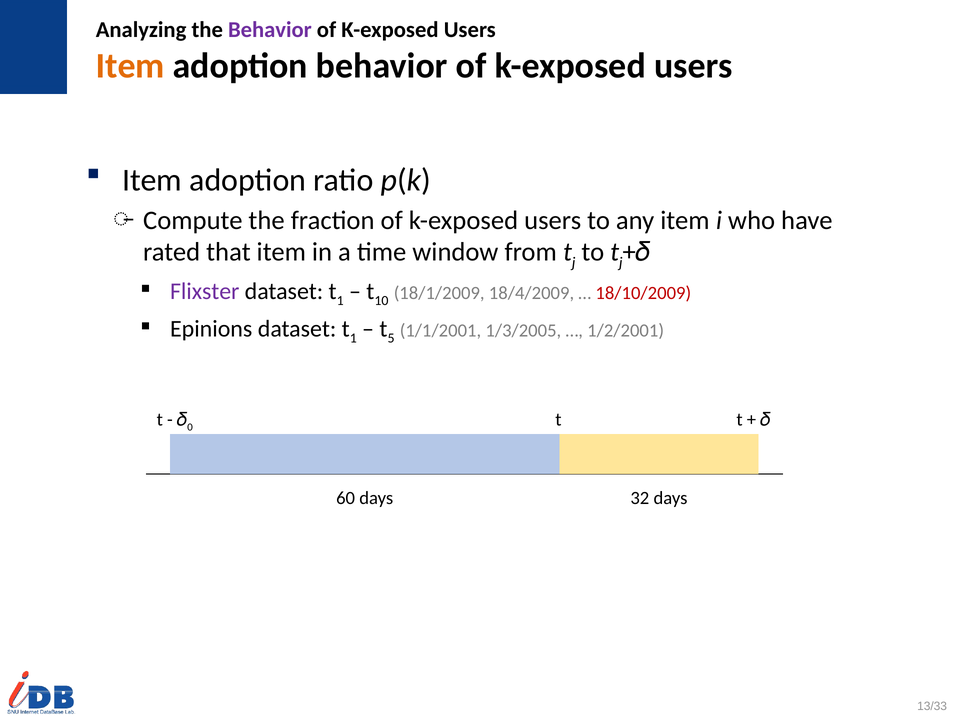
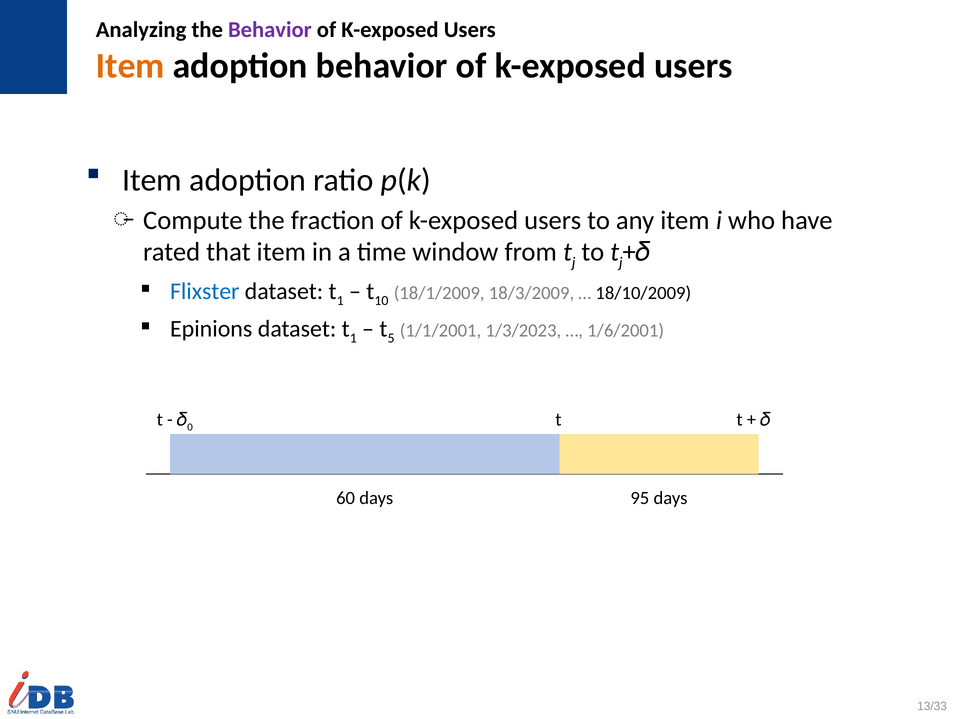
Flixster colour: purple -> blue (205, 291)
18/4/2009: 18/4/2009 -> 18/3/2009 (532, 293)
18/10/2009 colour: red -> black (643, 293)
1/3/2005: 1/3/2005 -> 1/3/2023 (523, 331)
1/2/2001: 1/2/2001 -> 1/6/2001 (626, 331)
32: 32 -> 95 (640, 498)
